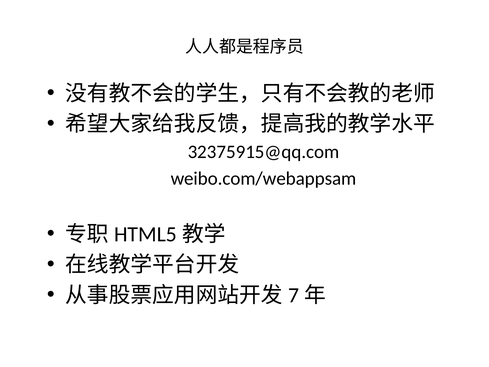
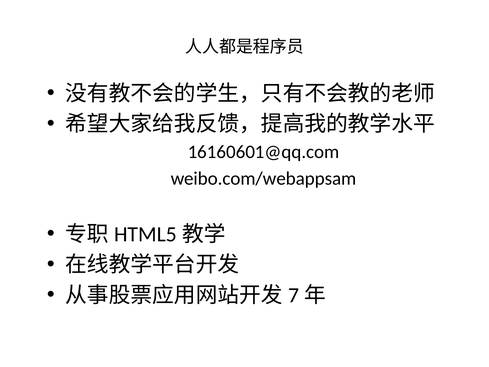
32375915@qq.com: 32375915@qq.com -> 16160601@qq.com (264, 152)
